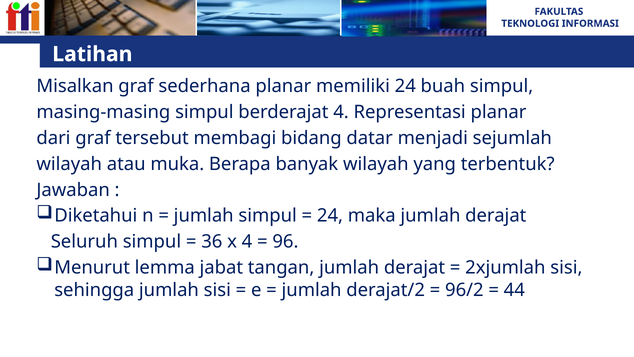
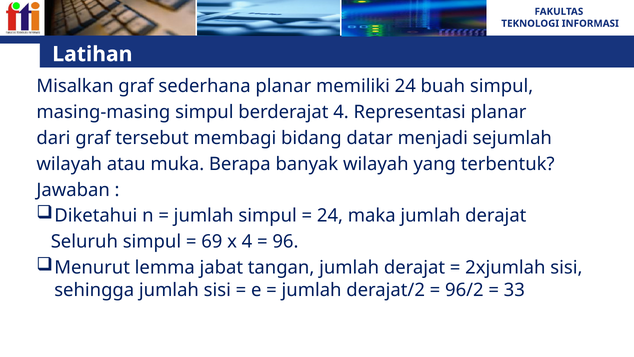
36: 36 -> 69 (212, 242)
44: 44 -> 33 (514, 290)
